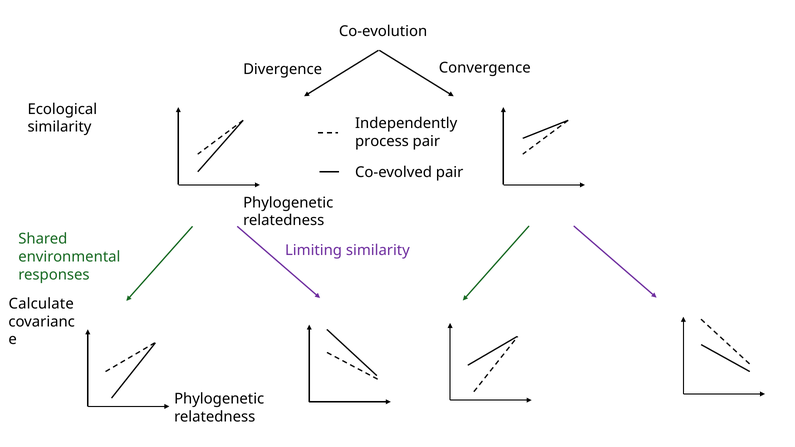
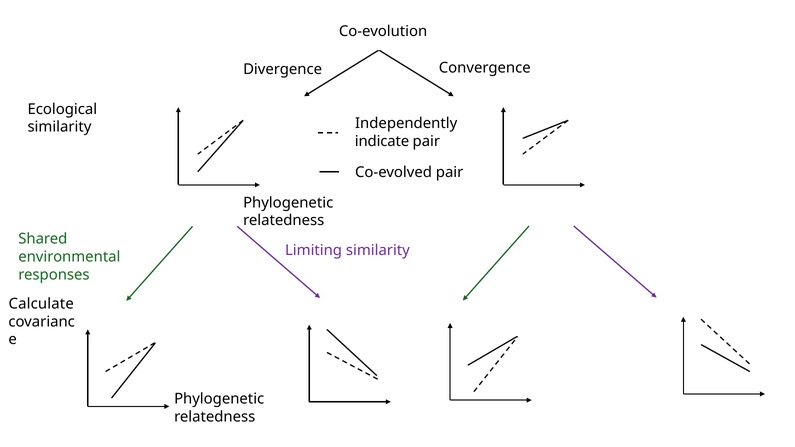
process: process -> indicate (382, 141)
